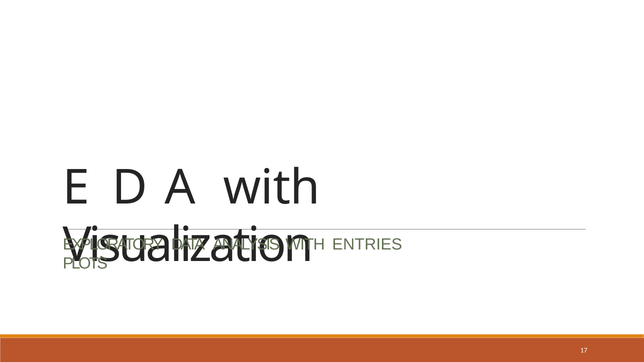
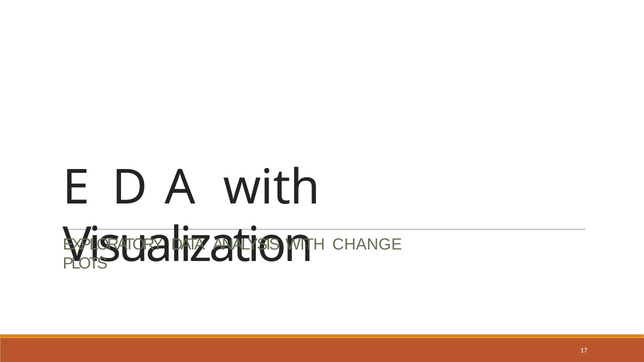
ENTRIES: ENTRIES -> CHANGE (367, 244)
